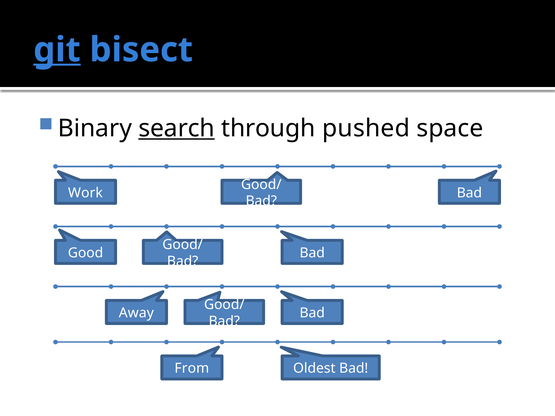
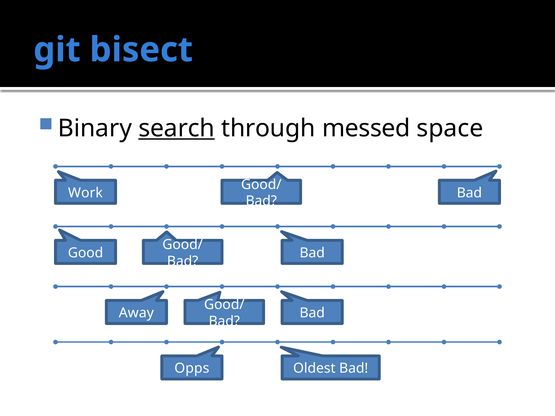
git underline: present -> none (57, 50)
pushed: pushed -> messed (366, 128)
From: From -> Opps (192, 369)
